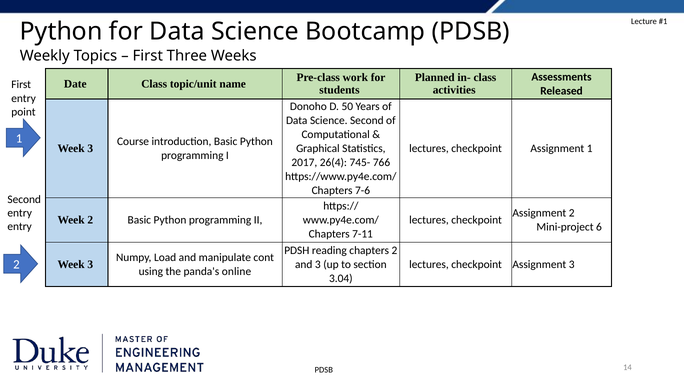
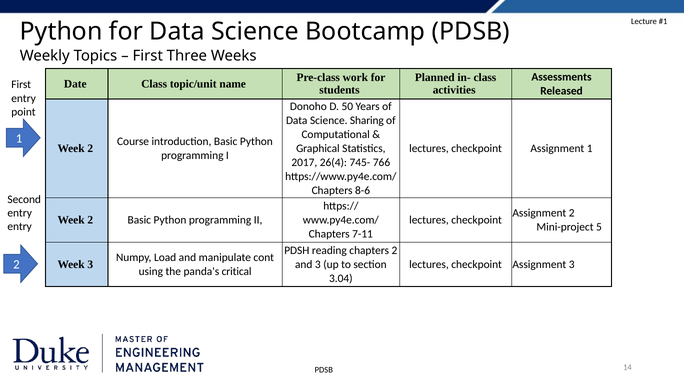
Science Second: Second -> Sharing (367, 120)
3: 3 -> 2 (90, 148)
7-6: 7-6 -> 8-6 (363, 190)
6: 6 -> 5 (599, 227)
online: online -> critical (237, 271)
